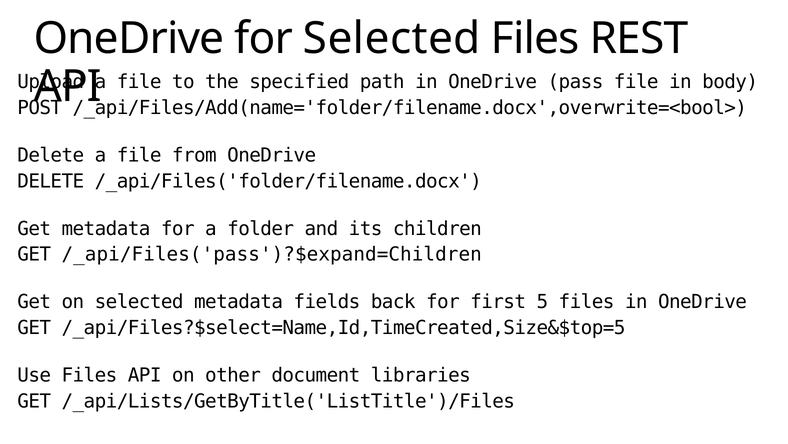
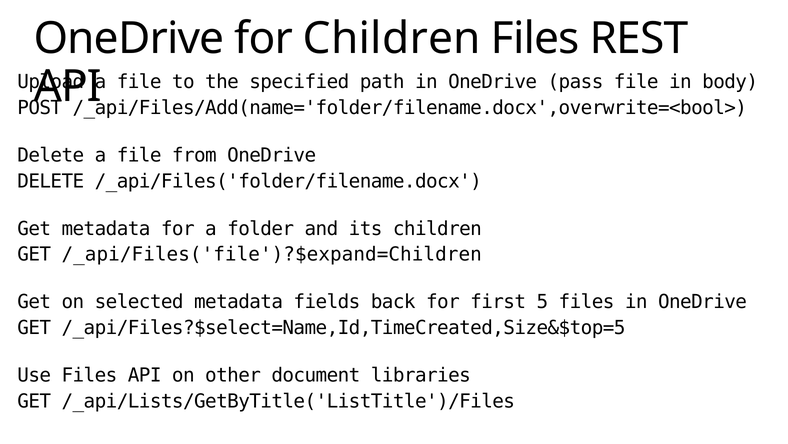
for Selected: Selected -> Children (392, 38)
/_api/Files('pass')?$expand=Children: /_api/Files('pass')?$expand=Children -> /_api/Files('file')?$expand=Children (272, 254)
